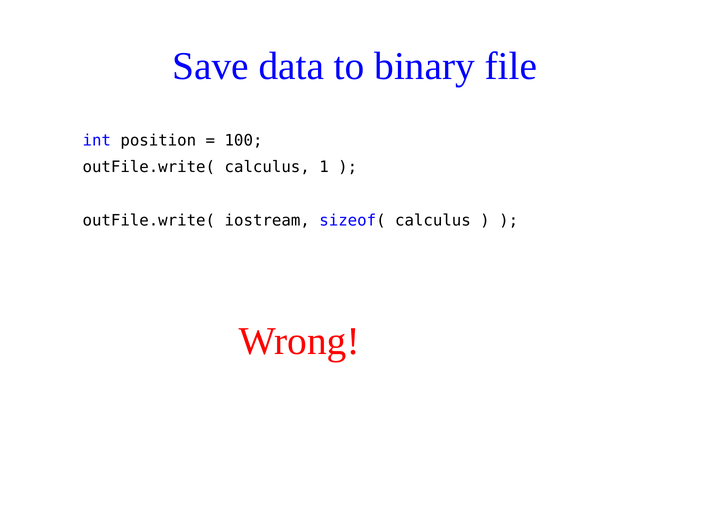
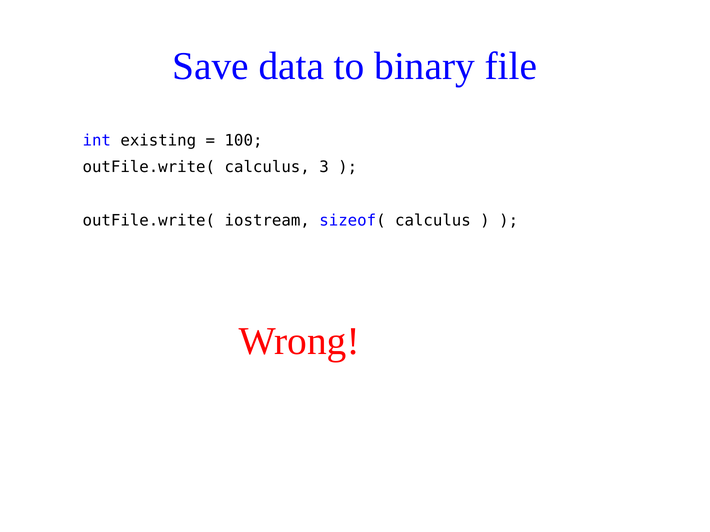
position: position -> existing (158, 141)
1: 1 -> 3 (324, 167)
